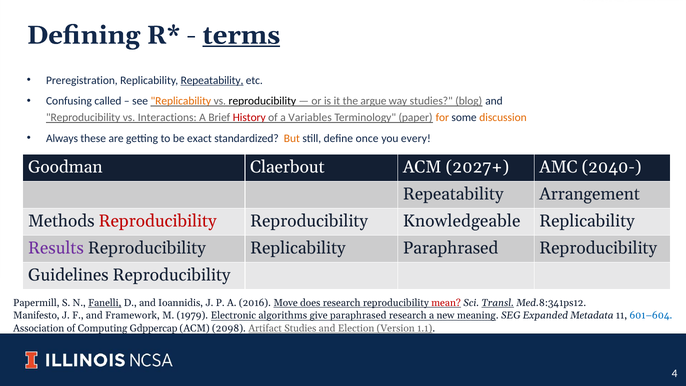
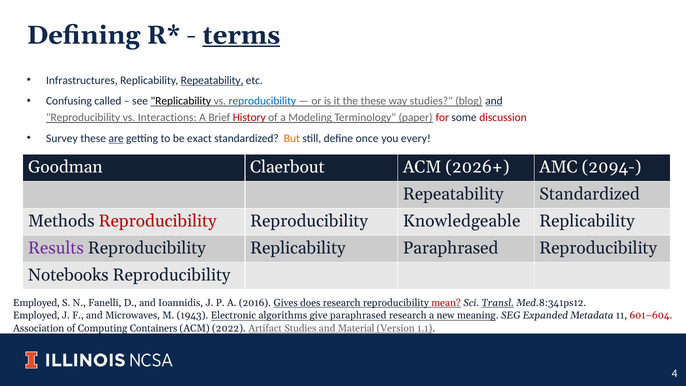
Preregistration: Preregistration -> Infrastructures (82, 80)
Replicability colour: orange -> black (181, 101)
reproducibility colour: black -> blue (262, 101)
the argue: argue -> these (373, 101)
and underline: none -> present (494, 101)
Variables: Variables -> Modeling (310, 118)
for colour: orange -> red (442, 118)
discussion colour: orange -> red (503, 118)
Always: Always -> Survey (62, 138)
are underline: none -> present (116, 138)
2027+: 2027+ -> 2026+ (477, 167)
2040-: 2040- -> 2094- (612, 167)
Repeatability Arrangement: Arrangement -> Standardized (590, 194)
Guidelines: Guidelines -> Notebooks (68, 275)
Papermill: Papermill -> Employed (36, 303)
Fanelli underline: present -> none (105, 303)
Move: Move -> Gives (286, 303)
Manifesto: Manifesto -> Employed (36, 316)
Framework: Framework -> Microwaves (133, 316)
1979: 1979 -> 1943 (192, 316)
601–604 colour: blue -> red (651, 316)
Gdppercap: Gdppercap -> Containers (154, 328)
2098: 2098 -> 2022 (229, 328)
Election: Election -> Material (356, 328)
